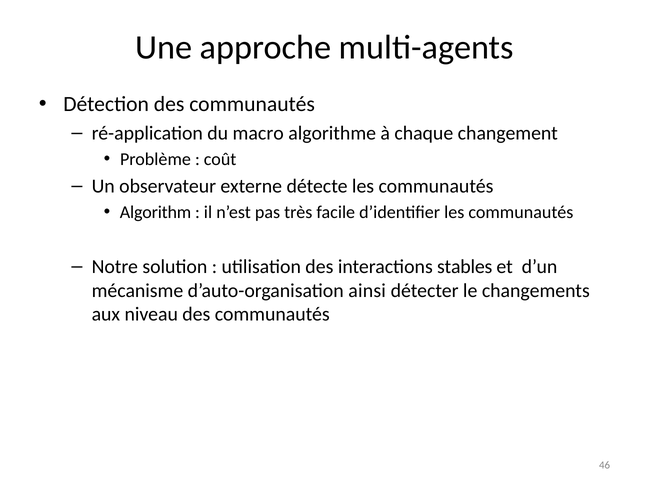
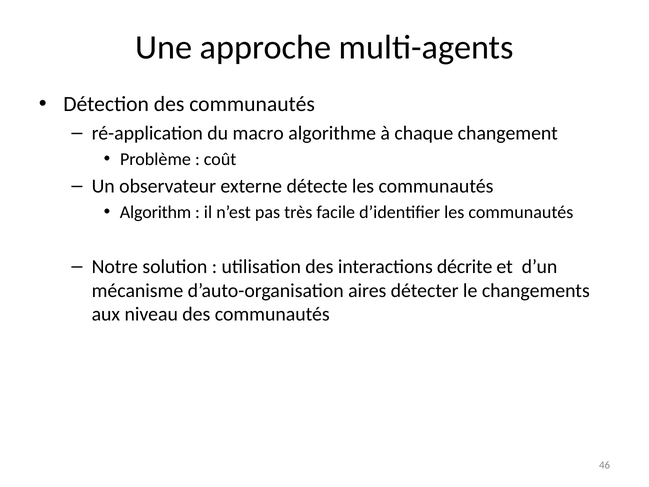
stables: stables -> décrite (465, 267)
ainsi: ainsi -> aires (367, 290)
